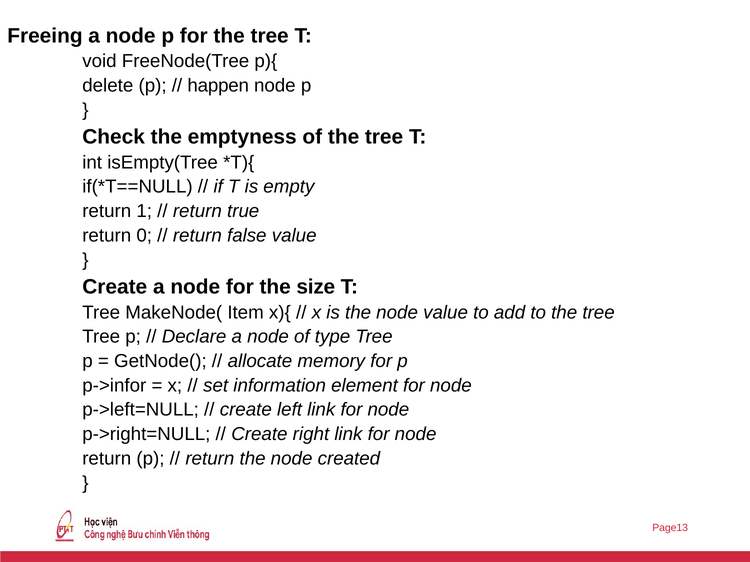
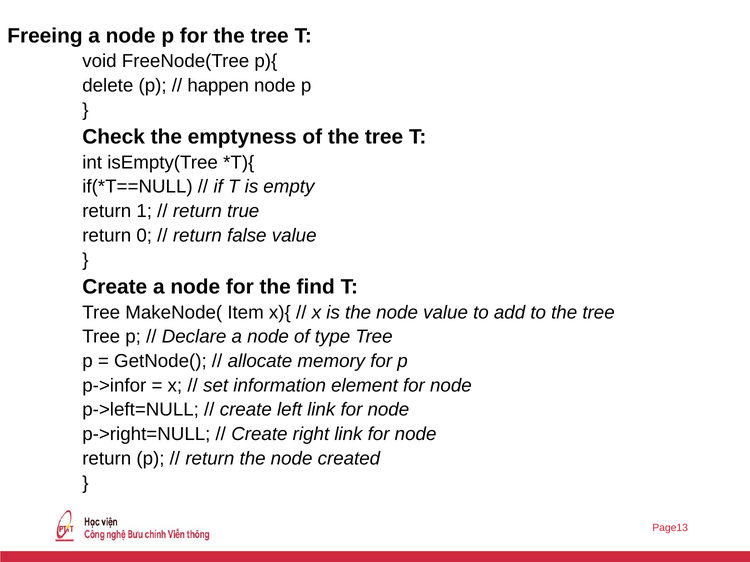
size: size -> find (316, 287)
